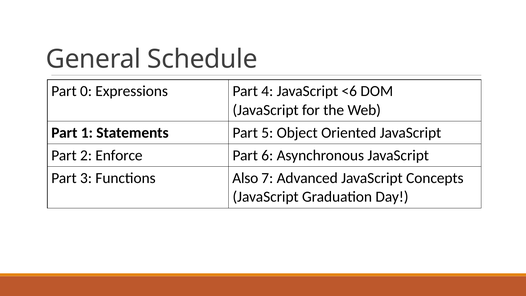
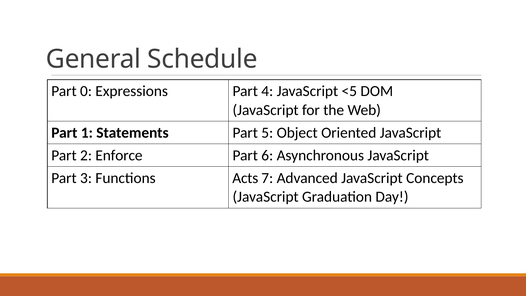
<6: <6 -> <5 (349, 91)
Also: Also -> Acts (245, 178)
